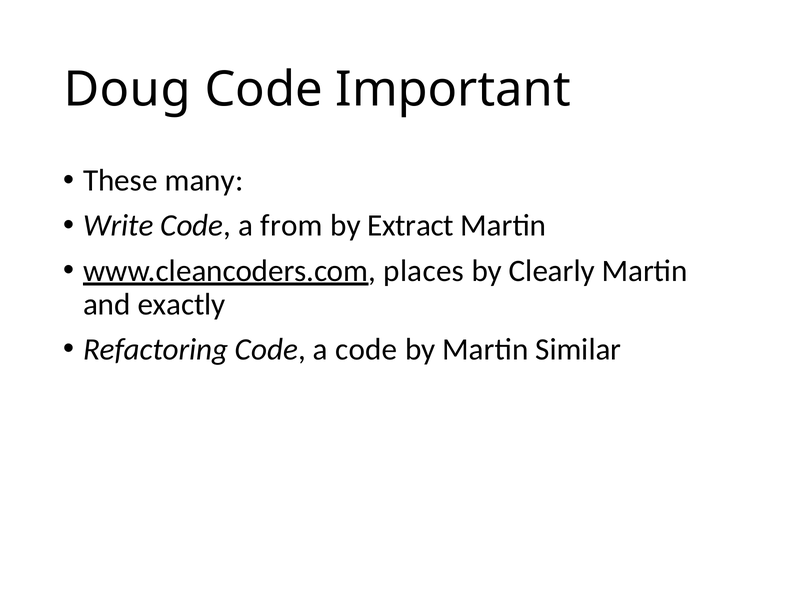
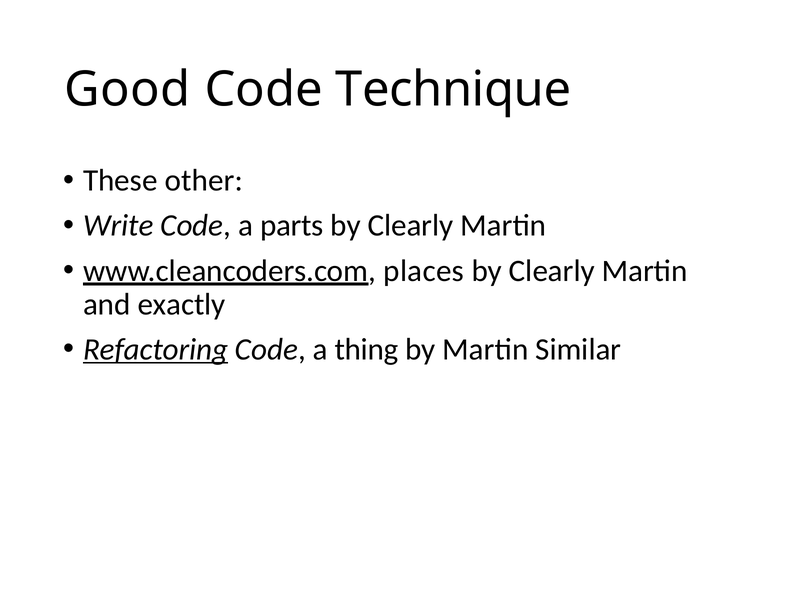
Doug: Doug -> Good (127, 90)
Important: Important -> Technique (453, 90)
many: many -> other (204, 181)
from: from -> parts (292, 225)
Extract: Extract -> Clearly (410, 225)
Refactoring underline: none -> present (156, 349)
a code: code -> thing (367, 349)
